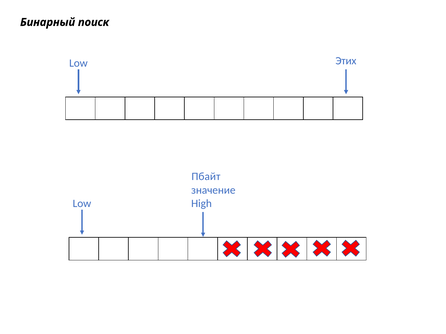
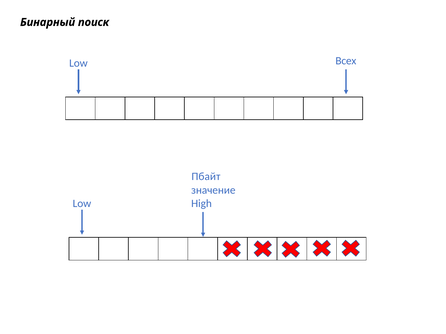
Этих: Этих -> Всех (346, 61)
